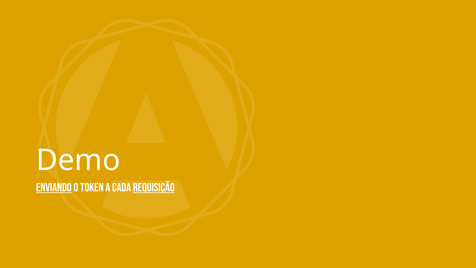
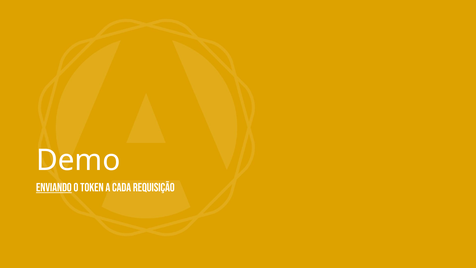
requisição underline: present -> none (154, 187)
